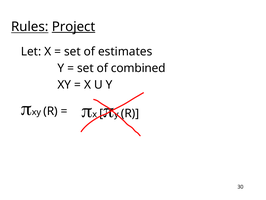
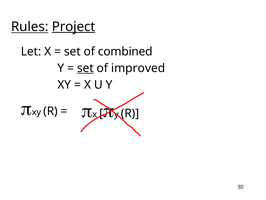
estimates: estimates -> combined (125, 51)
set underline: none -> present (85, 68)
combined: combined -> improved (138, 68)
